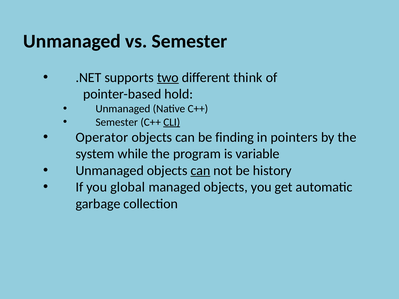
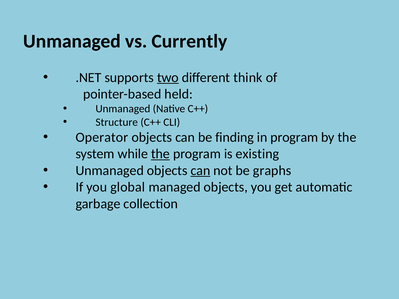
vs Semester: Semester -> Currently (189, 41)
hold: hold -> held (179, 94)
Semester: Semester -> Structure (117, 122)
CLI underline: present -> none (172, 122)
in pointers: pointers -> program (294, 137)
the underline: none -> present (160, 154)
variable: variable -> existing (257, 154)
history: history -> graphs (272, 171)
